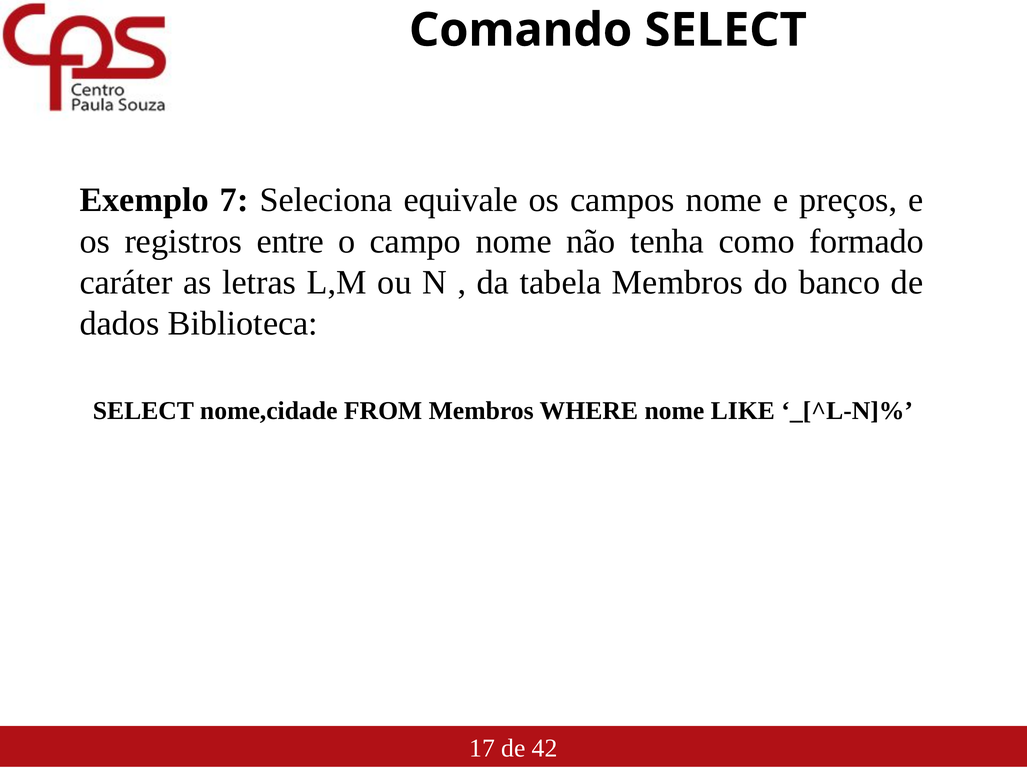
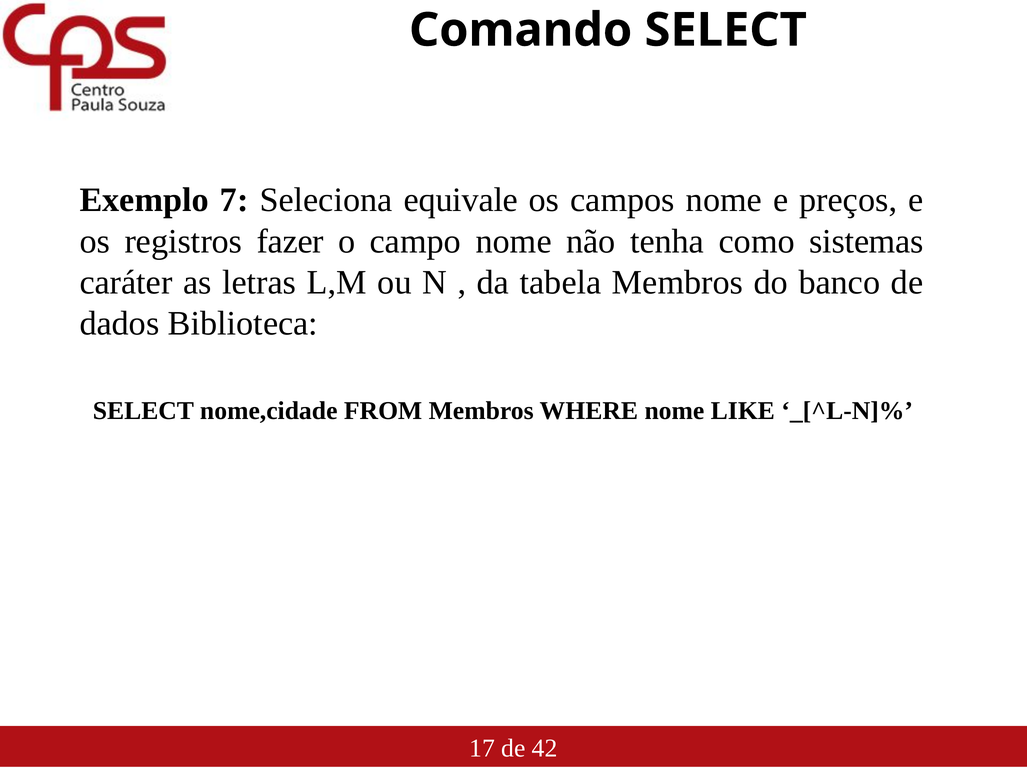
entre: entre -> fazer (290, 241)
formado: formado -> sistemas (866, 241)
